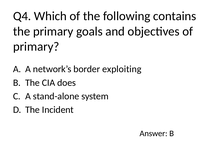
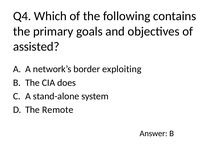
primary: primary -> assisted (36, 46)
Incident: Incident -> Remote (58, 110)
